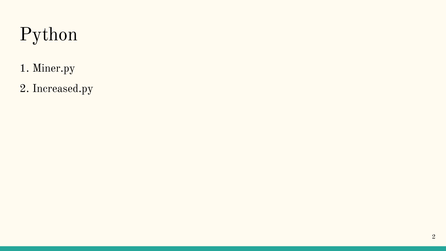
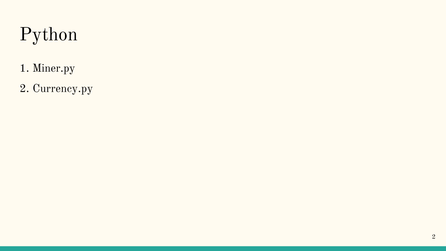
Increased.py: Increased.py -> Currency.py (63, 88)
